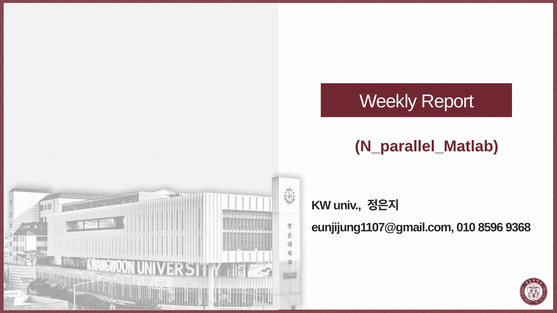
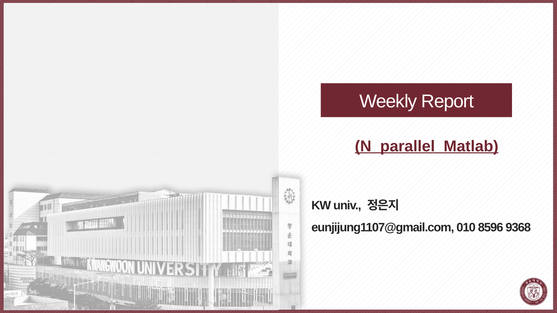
N_parallel_Matlab underline: none -> present (427, 146)
